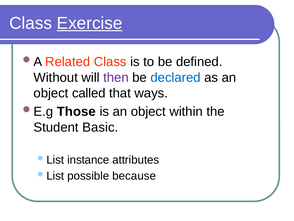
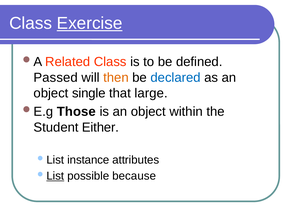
Without: Without -> Passed (56, 77)
then colour: purple -> orange (116, 77)
called: called -> single (89, 93)
ways: ways -> large (151, 93)
Basic: Basic -> Either (100, 127)
List underline: none -> present (55, 176)
